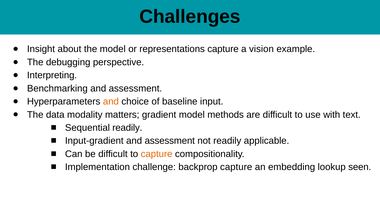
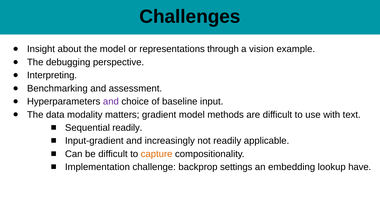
representations capture: capture -> through (223, 49)
and colour: orange -> purple (111, 101)
Input-gradient and assessment: assessment -> increasingly (170, 141)
backprop capture: capture -> settings (236, 167)
seen: seen -> have (360, 167)
